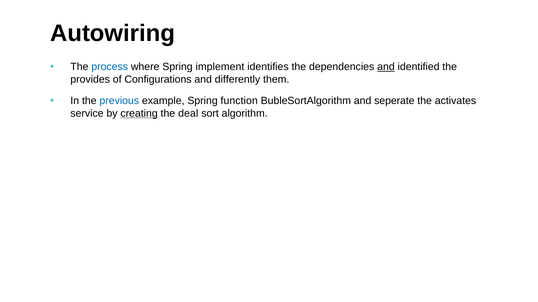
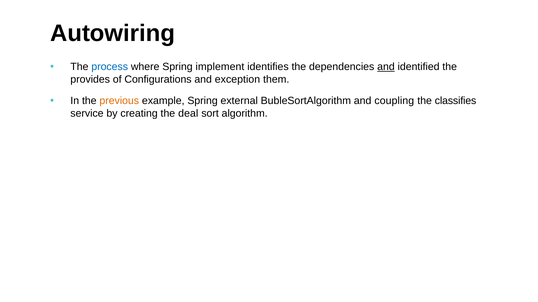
differently: differently -> exception (237, 79)
previous colour: blue -> orange (119, 101)
function: function -> external (239, 101)
seperate: seperate -> coupling (394, 101)
activates: activates -> classifies (456, 101)
creating underline: present -> none (139, 114)
